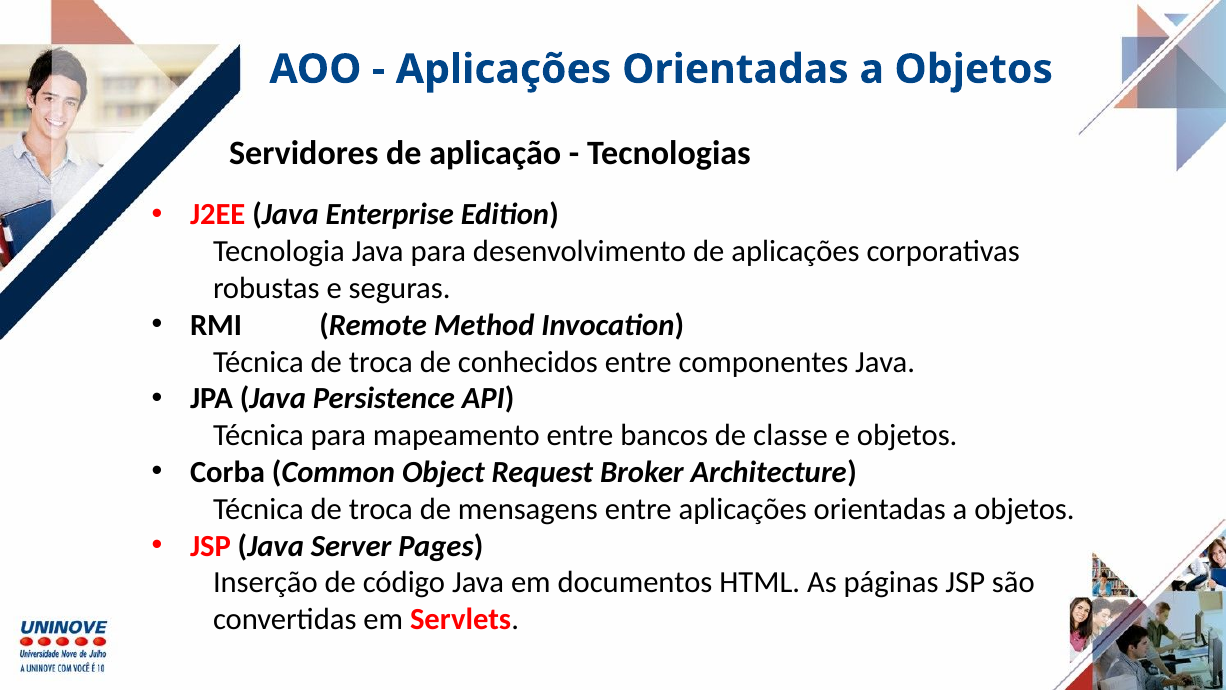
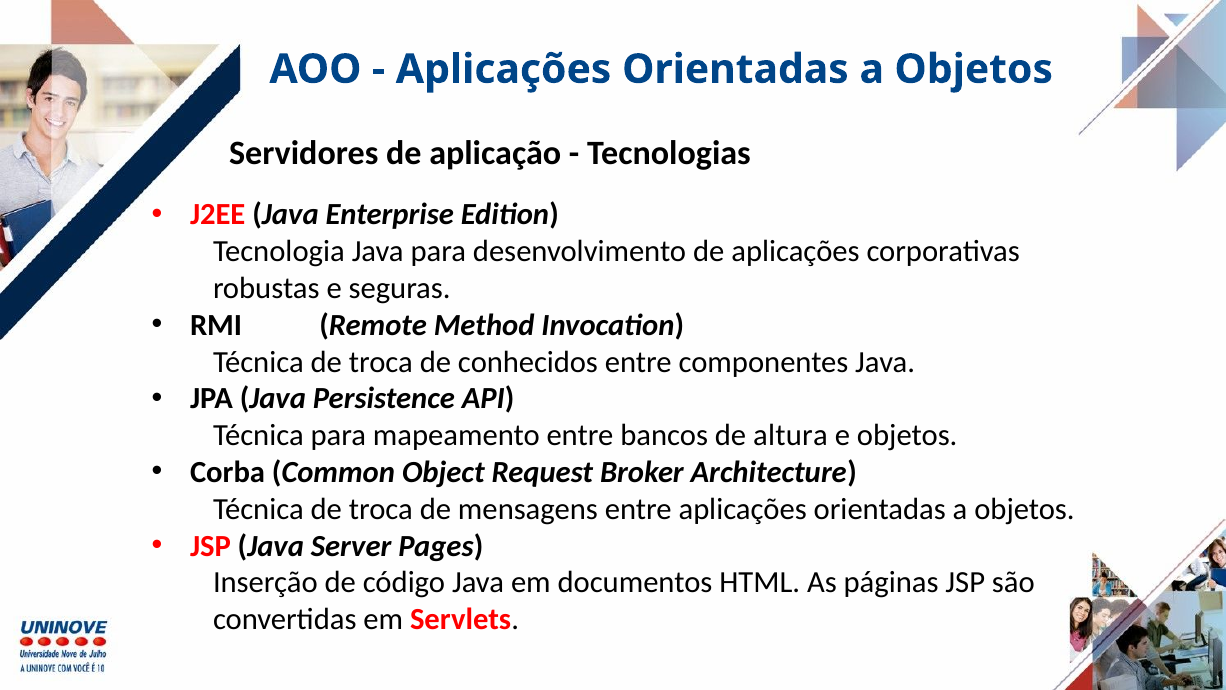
classe: classe -> altura (790, 435)
